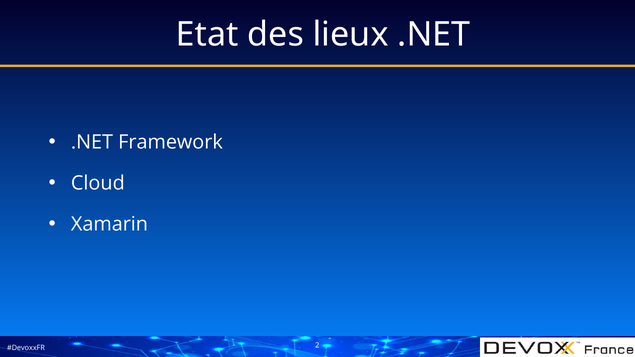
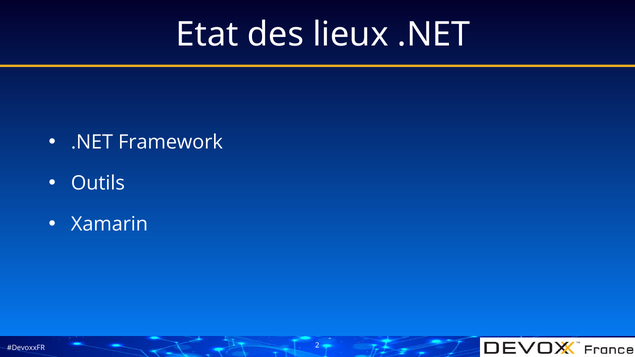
Cloud: Cloud -> Outils (98, 183)
